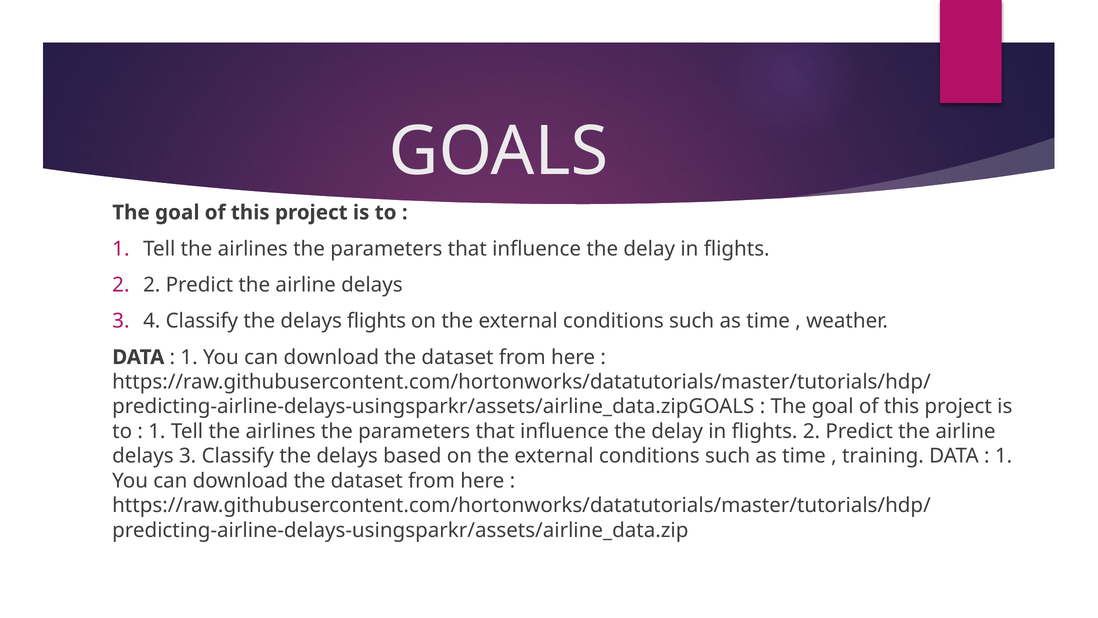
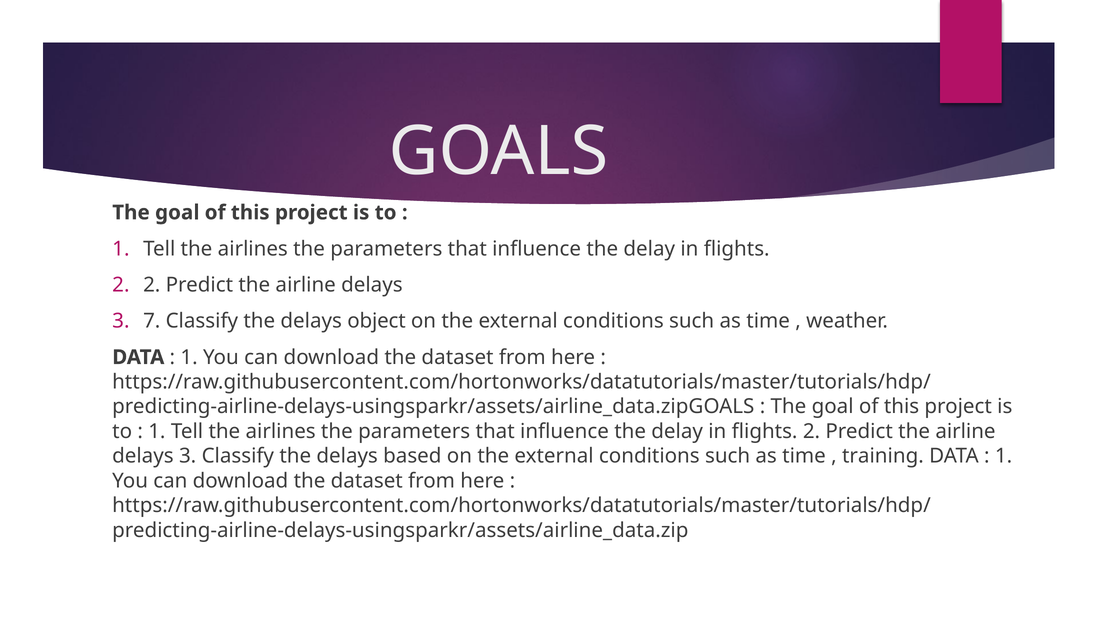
4: 4 -> 7 (152, 321)
delays flights: flights -> object (377, 321)
